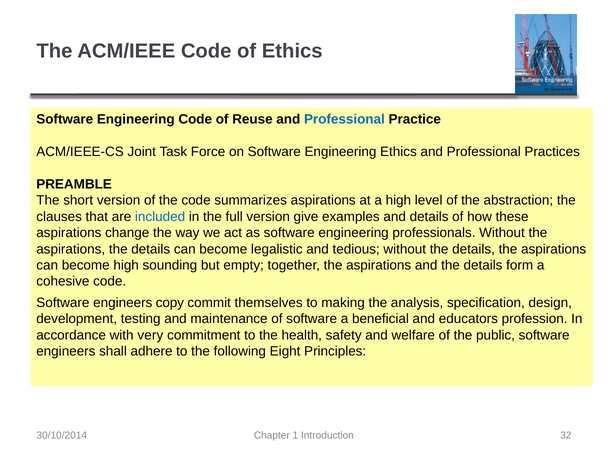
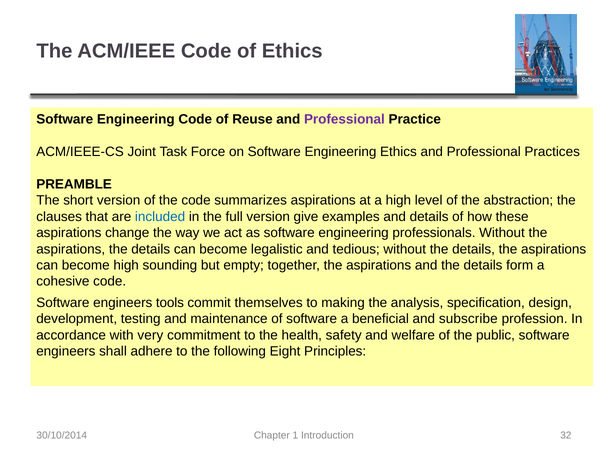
Professional colour: blue -> purple (344, 119)
copy: copy -> tools (170, 303)
educators: educators -> subscribe (468, 319)
